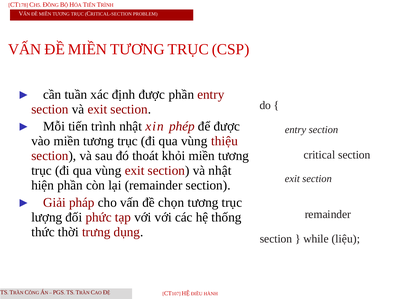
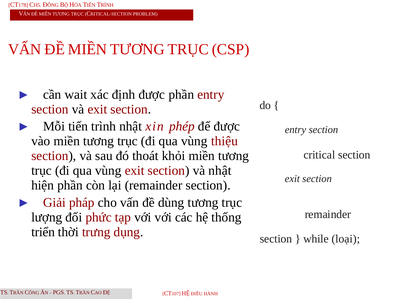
tuần: tuần -> wait (76, 94)
chọn: chọn -> dùng (171, 202)
thức: thức -> triển (43, 232)
liệu: liệu -> loại (346, 238)
